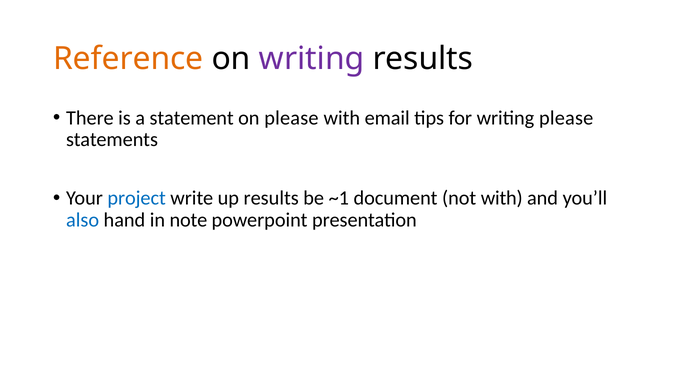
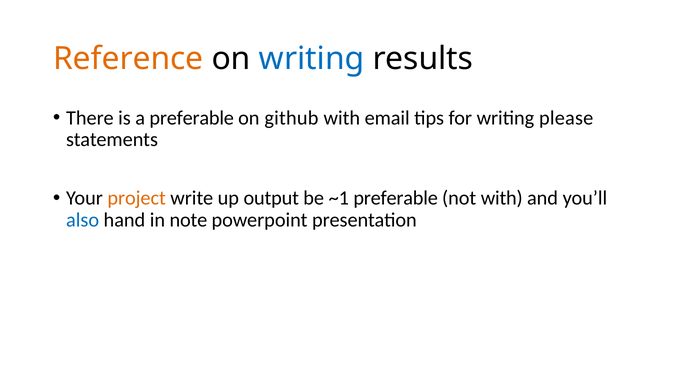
writing colour: purple -> blue (312, 58)
a statement: statement -> preferable (192, 118)
on please: please -> github (291, 118)
project colour: blue -> orange (137, 198)
up results: results -> output (271, 198)
~1 document: document -> preferable (396, 198)
